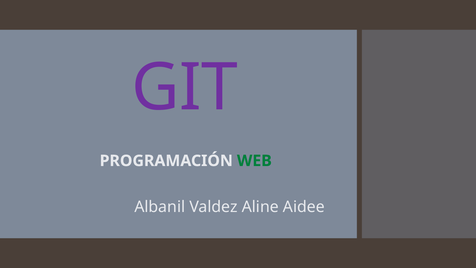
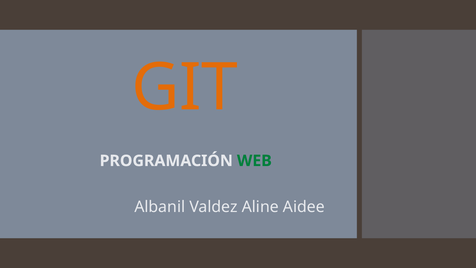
GIT colour: purple -> orange (185, 88)
